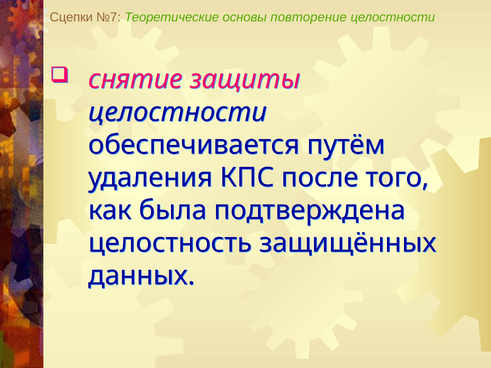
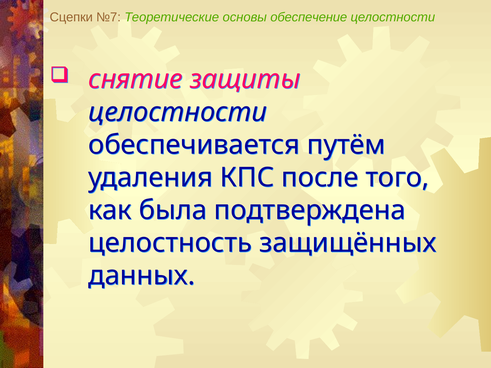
повторение: повторение -> обеспечение (309, 17)
